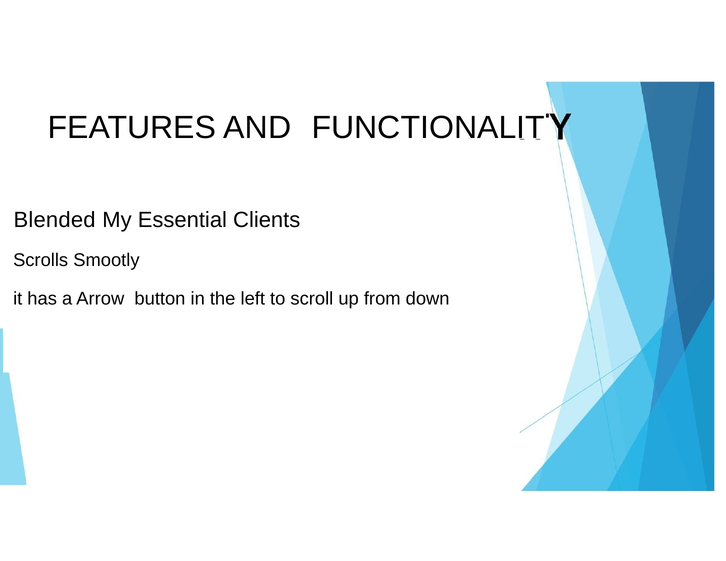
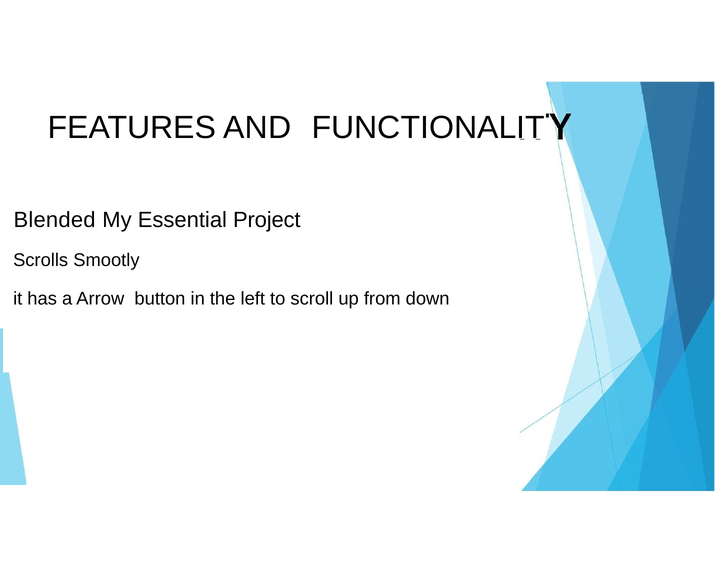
Clients: Clients -> Project (267, 220)
